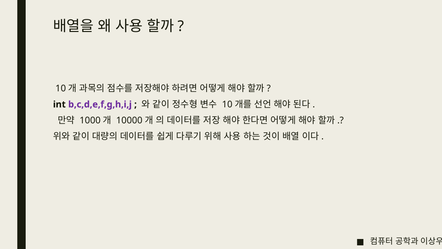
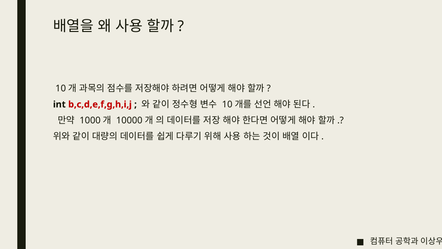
b,c,d,e,f,g,h,i,j colour: purple -> red (100, 104)
